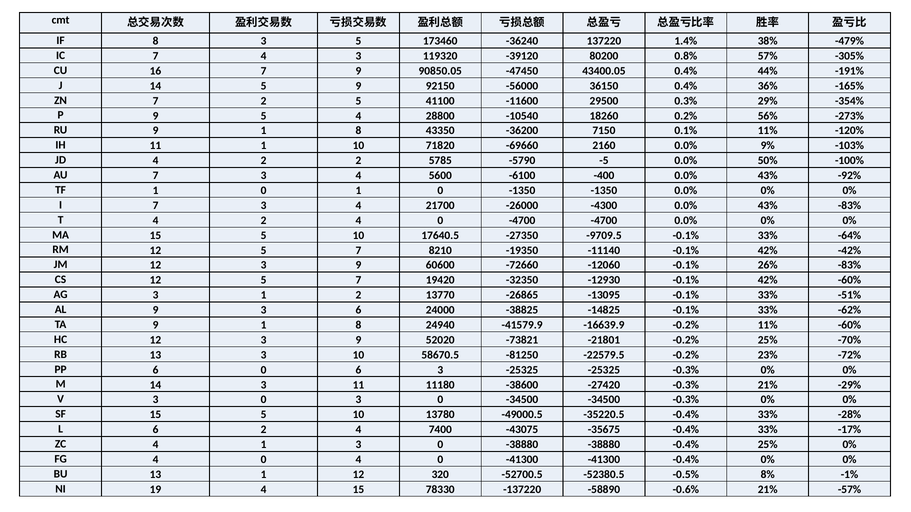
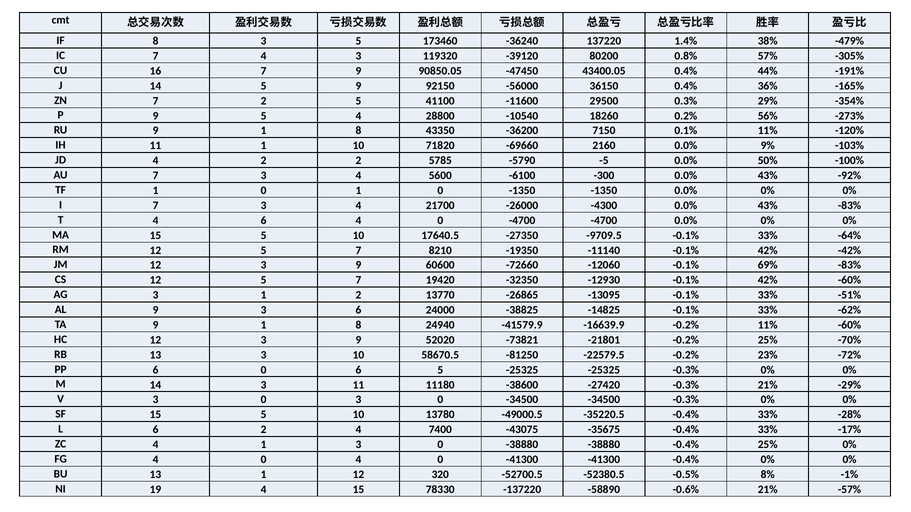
-400: -400 -> -300 (604, 176)
T 4 2: 2 -> 6 (264, 221)
26%: 26% -> 69% (768, 265)
6 3: 3 -> 5 (440, 370)
